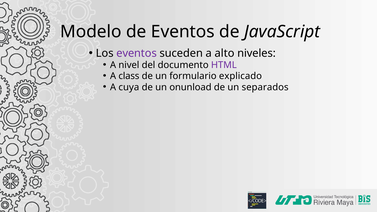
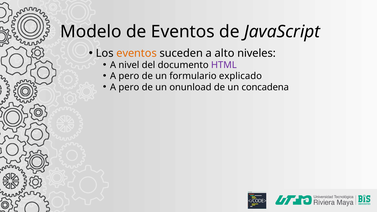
eventos colour: purple -> orange (137, 53)
class: class -> pero (129, 76)
cuya: cuya -> pero (129, 87)
separados: separados -> concadena (265, 87)
